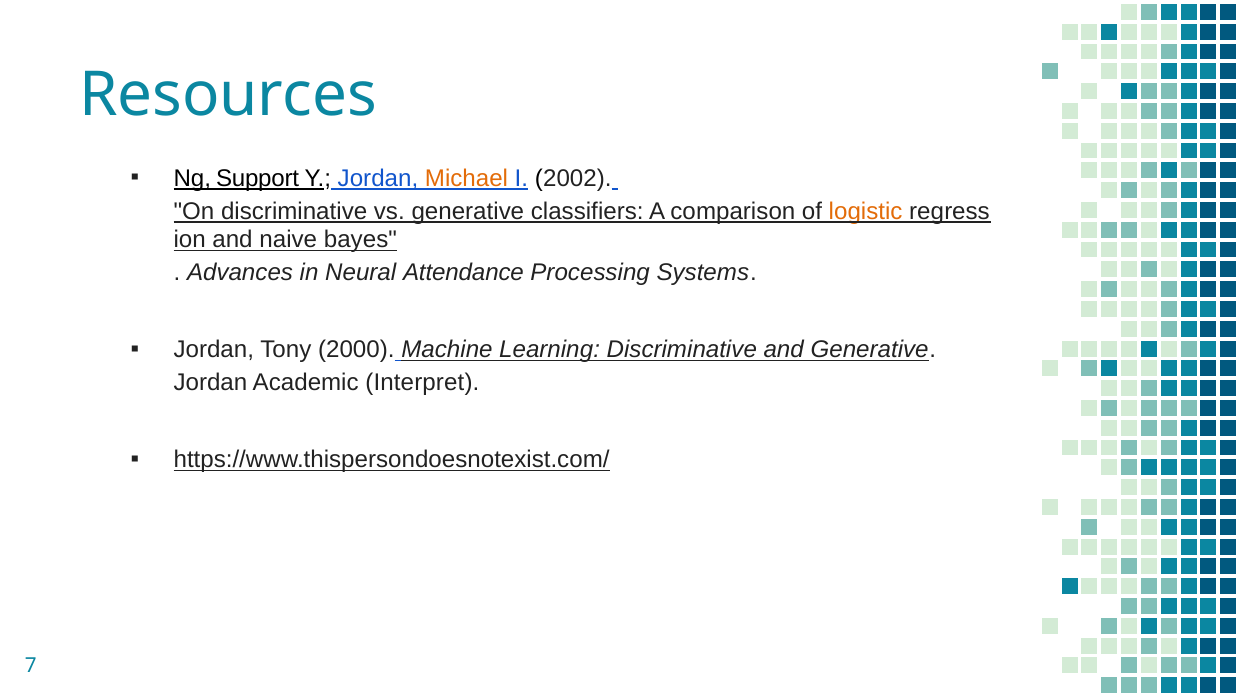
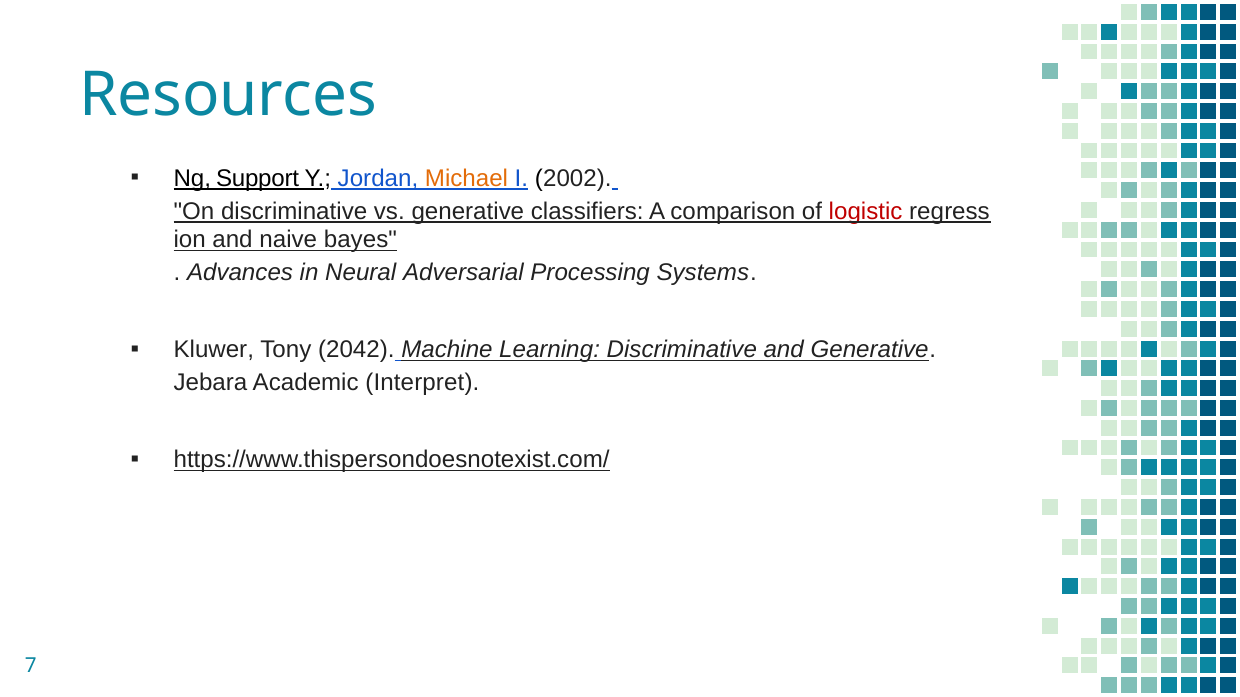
logistic colour: orange -> red (866, 212)
Attendance: Attendance -> Adversarial (463, 273)
Jordan: Jordan -> Kluwer (214, 350)
2000: 2000 -> 2042 (356, 350)
Jordan: Jordan -> Jebara (210, 383)
